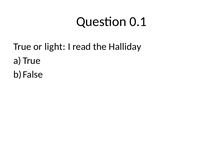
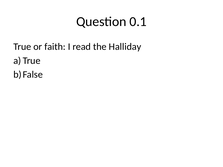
light: light -> faith (55, 47)
